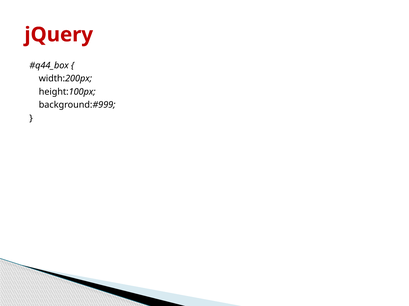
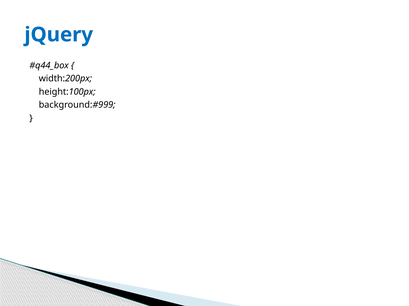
jQuery colour: red -> blue (59, 35)
